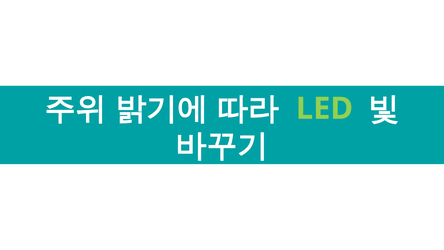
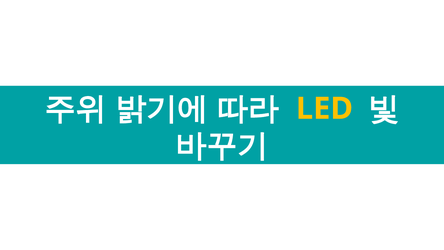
LED colour: light green -> yellow (324, 109)
